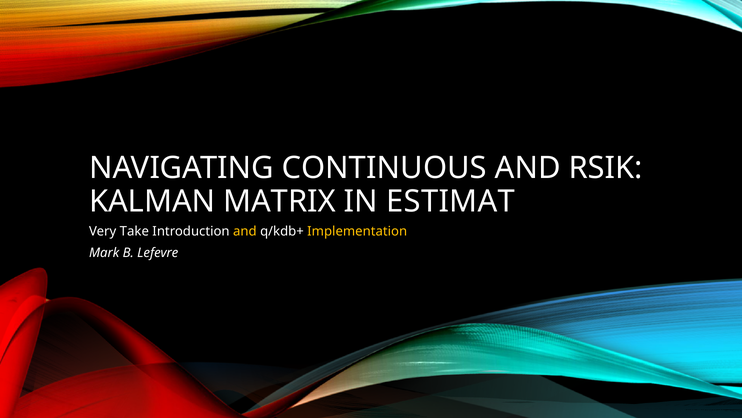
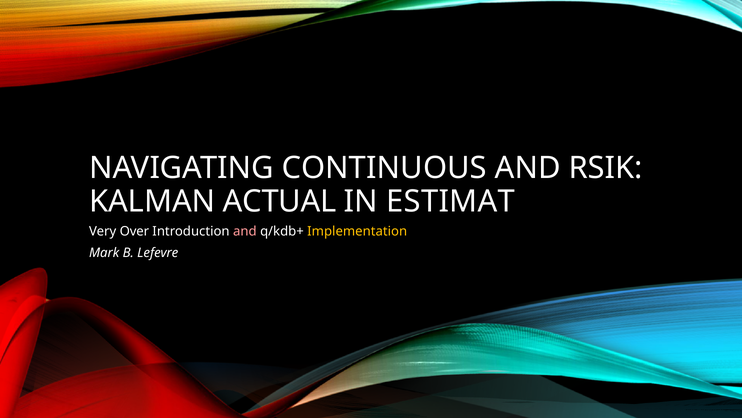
MATRIX: MATRIX -> ACTUAL (280, 201)
Take: Take -> Over (134, 231)
and colour: yellow -> pink (245, 231)
